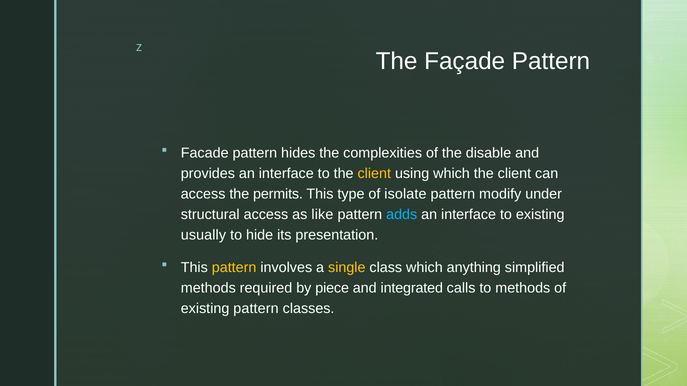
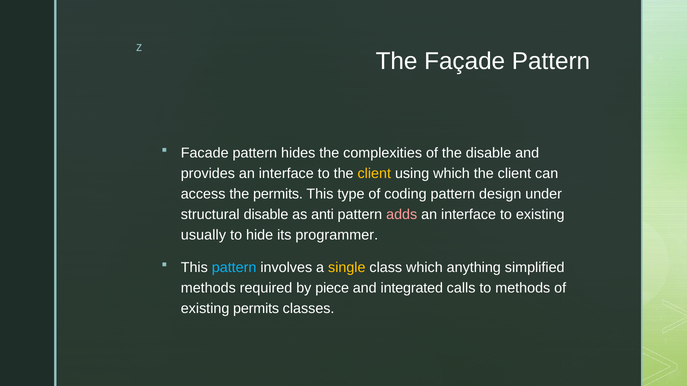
isolate: isolate -> coding (405, 194)
modify: modify -> design (500, 194)
structural access: access -> disable (266, 215)
like: like -> anti (323, 215)
adds colour: light blue -> pink (402, 215)
presentation: presentation -> programmer (337, 236)
pattern colour: yellow -> light blue (234, 268)
existing pattern: pattern -> permits (256, 309)
